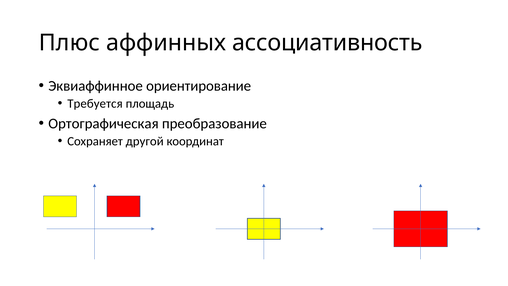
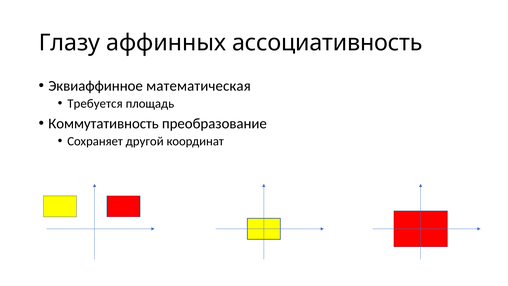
Плюс: Плюс -> Глазу (69, 43)
ориентирование: ориентирование -> математическая (198, 86)
Ортографическая: Ортографическая -> Коммутативность (103, 124)
